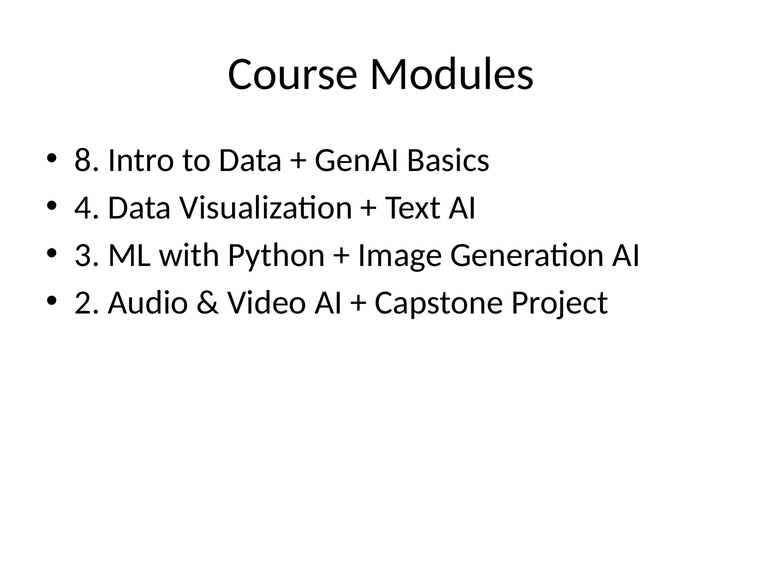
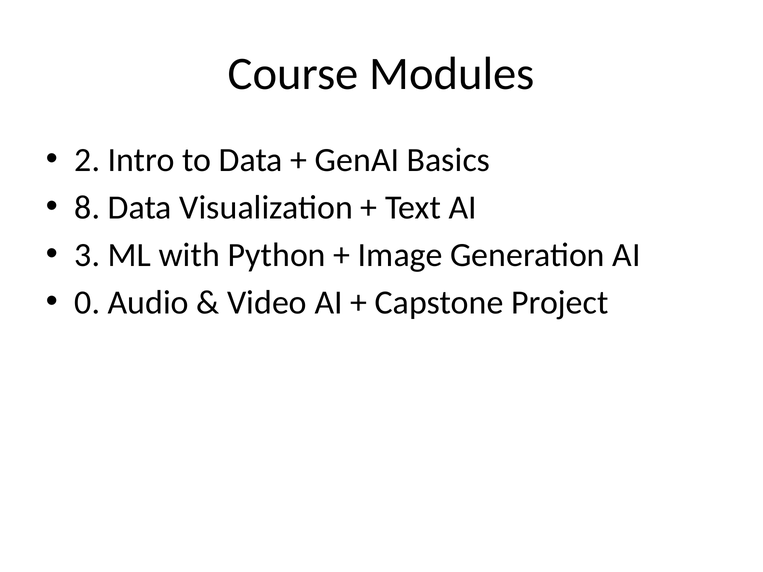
8: 8 -> 2 (87, 160)
4: 4 -> 8 (87, 208)
2: 2 -> 0 (87, 303)
